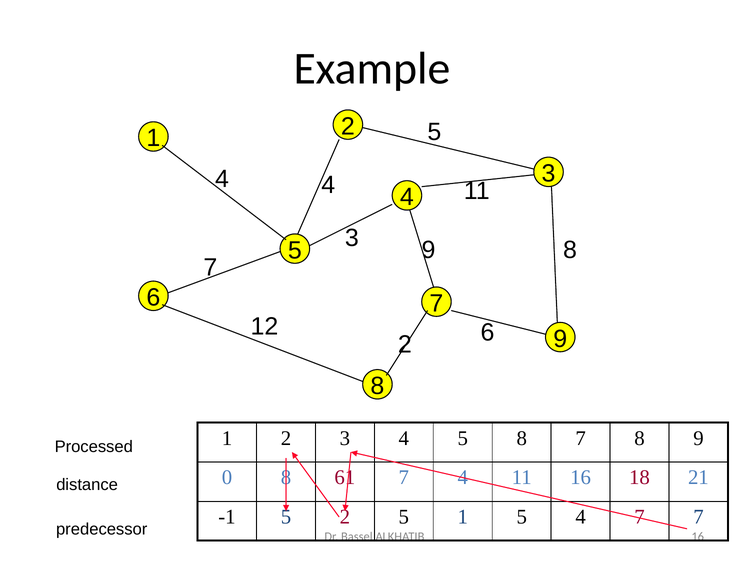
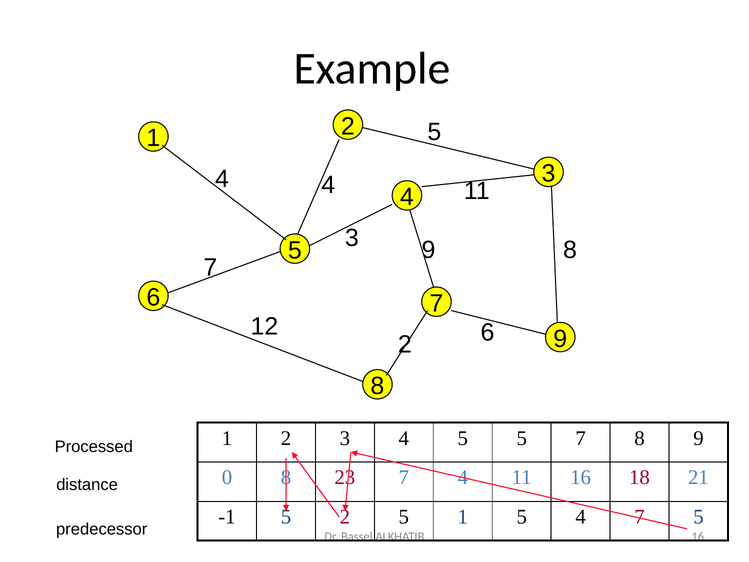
5 8: 8 -> 5 (522, 438)
61: 61 -> 23 (345, 477)
7 7: 7 -> 5 (698, 517)
